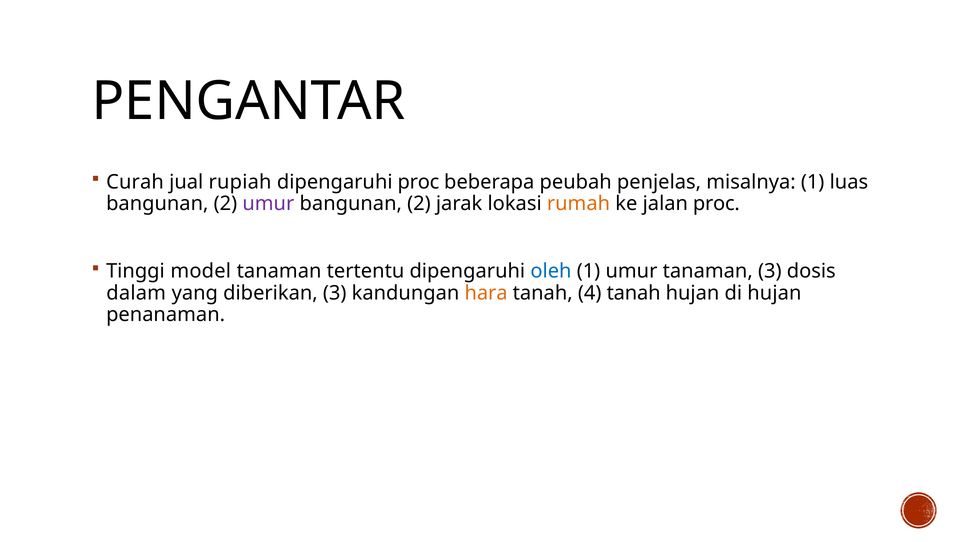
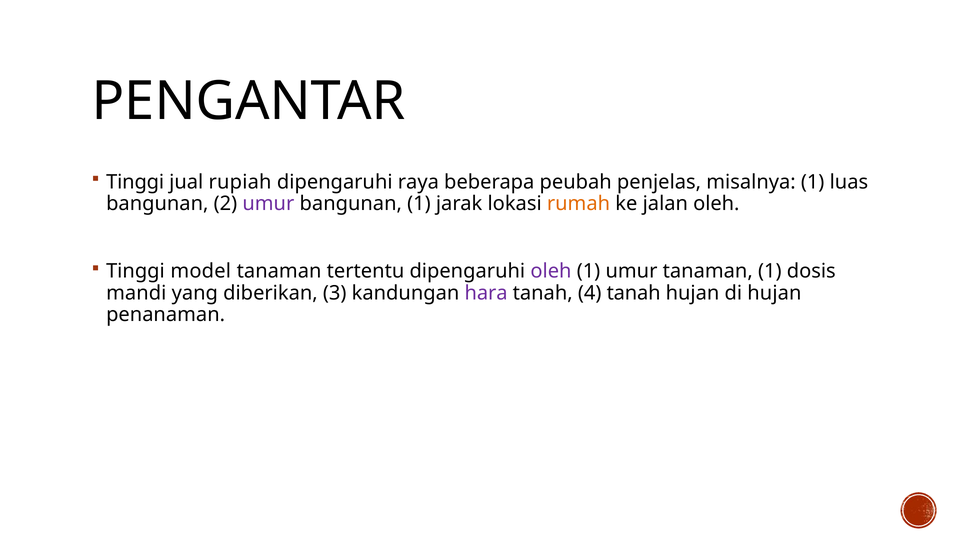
Curah: Curah -> Tinggi (135, 182)
dipengaruhi proc: proc -> raya (418, 182)
2: 2 -> 1 (419, 204)
jalan proc: proc -> oleh (716, 204)
oleh colour: blue -> purple (551, 271)
tanaman 3: 3 -> 1 (770, 271)
dalam: dalam -> mandi (136, 293)
hara colour: orange -> purple (486, 293)
